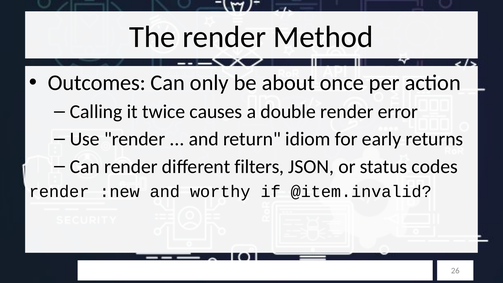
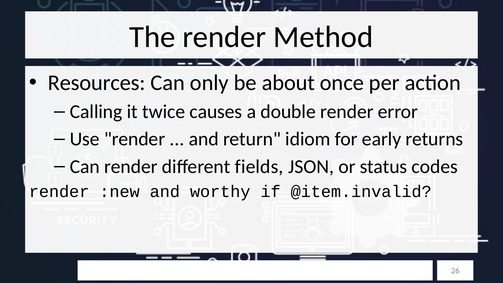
Outcomes: Outcomes -> Resources (97, 83)
filters: filters -> fields (259, 167)
